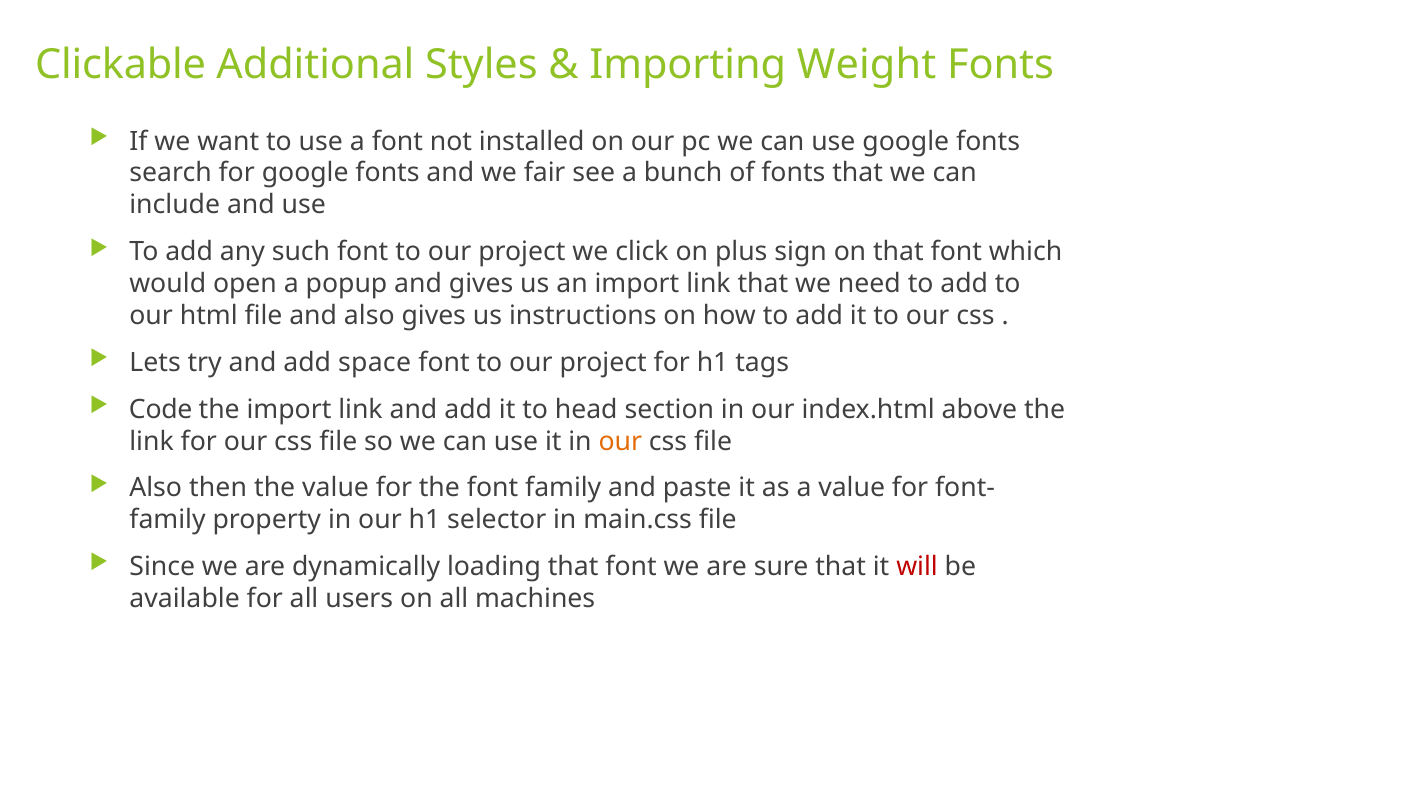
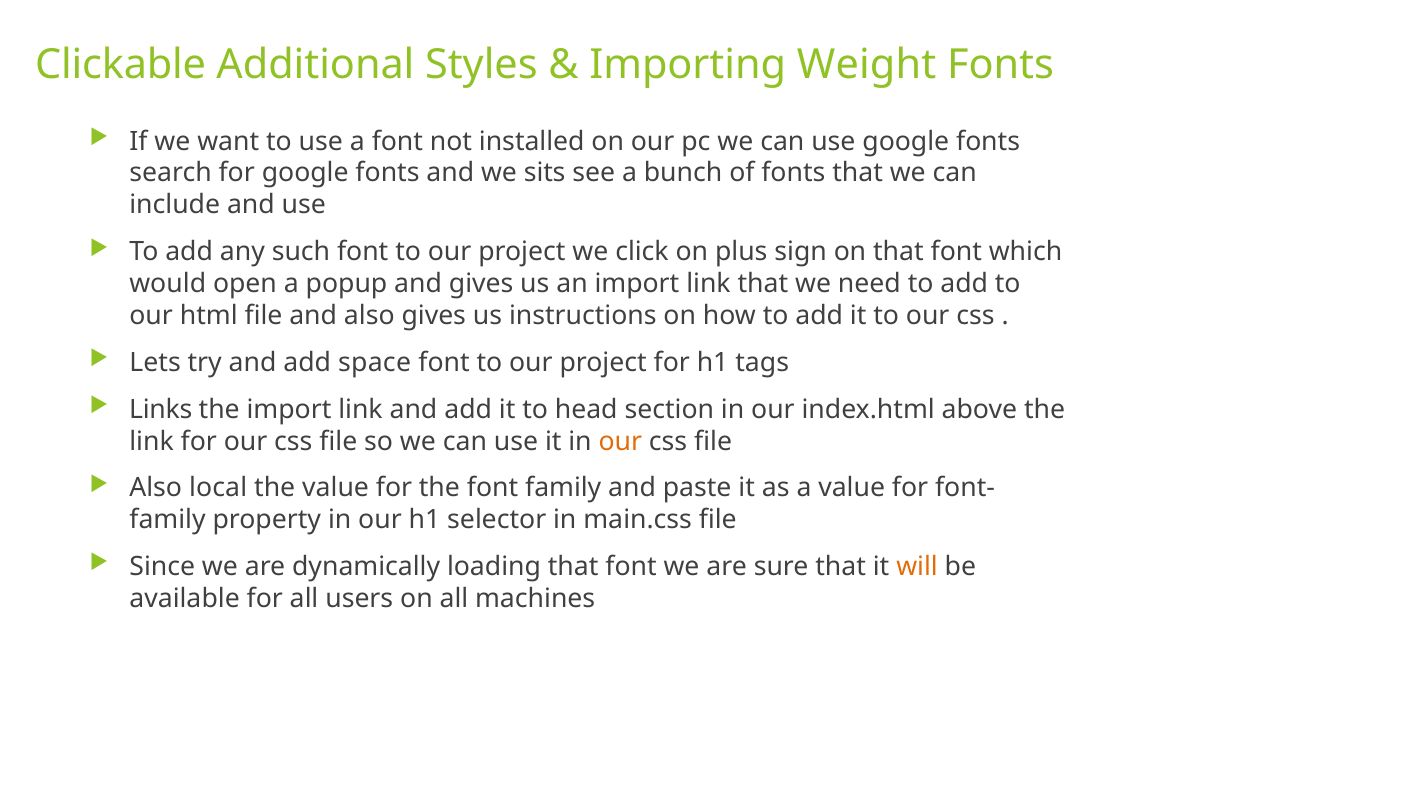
fair: fair -> sits (545, 173)
Code: Code -> Links (161, 409)
then: then -> local (218, 488)
will colour: red -> orange (917, 567)
